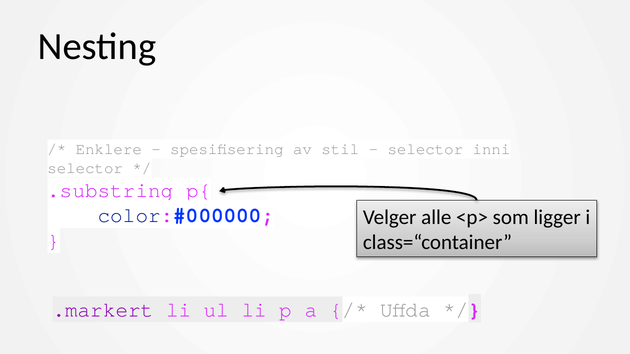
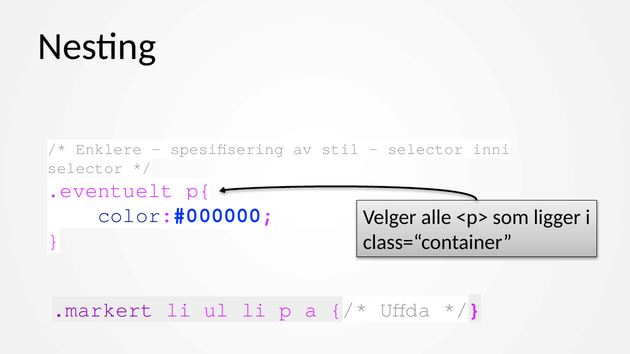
.substring: .substring -> .eventuelt (110, 191)
